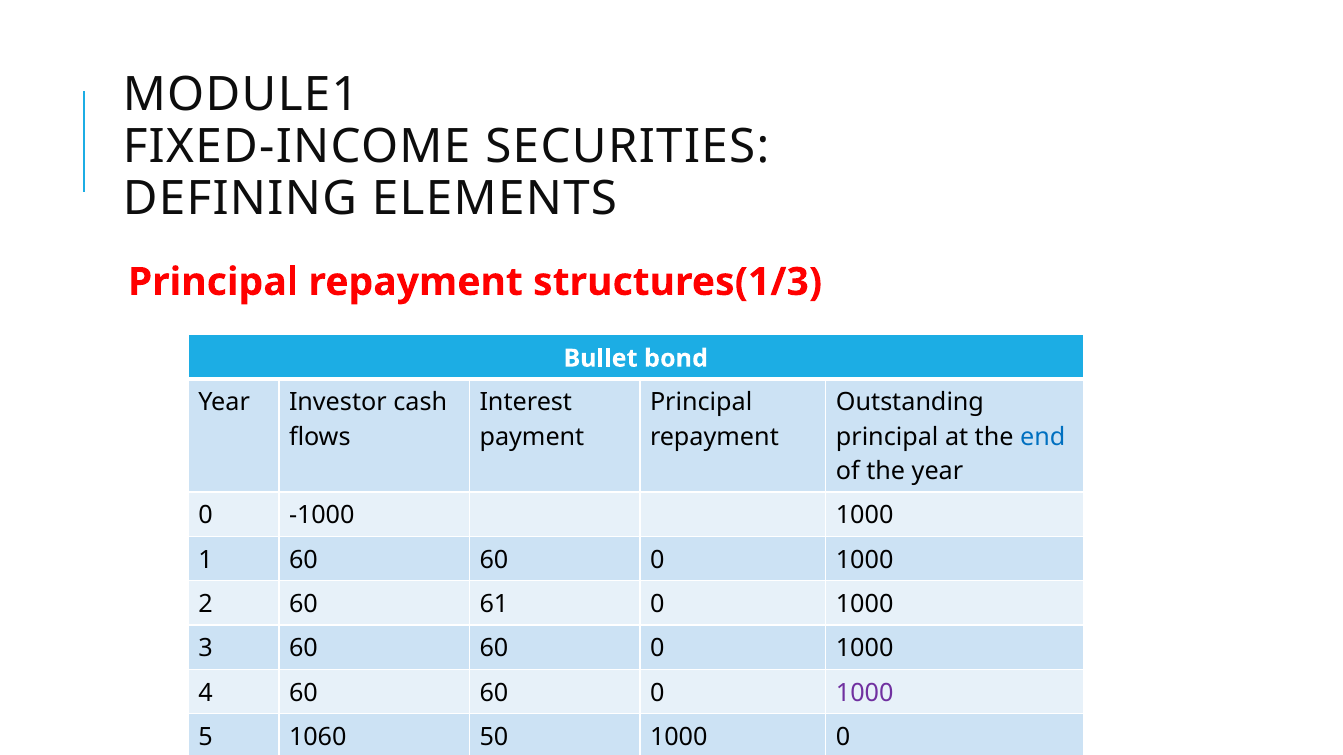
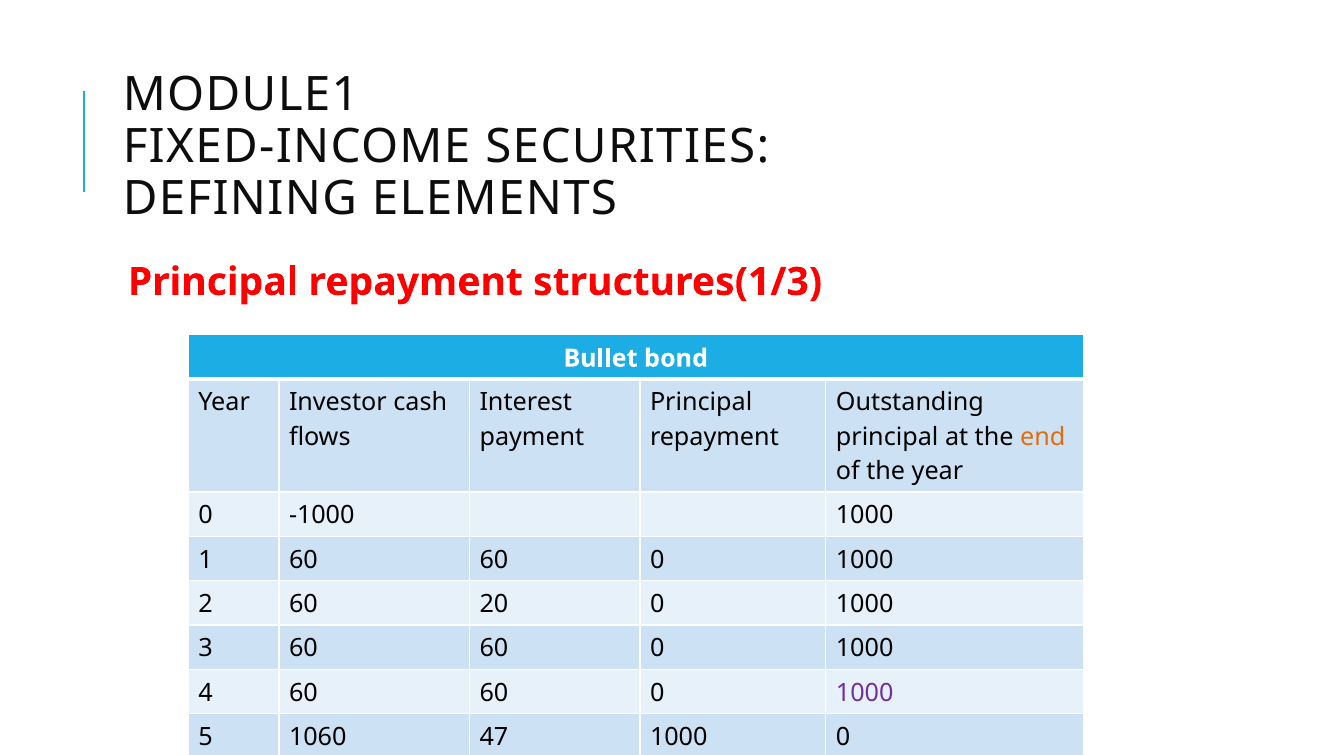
end colour: blue -> orange (1043, 437)
61: 61 -> 20 (494, 605)
50: 50 -> 47 (494, 738)
